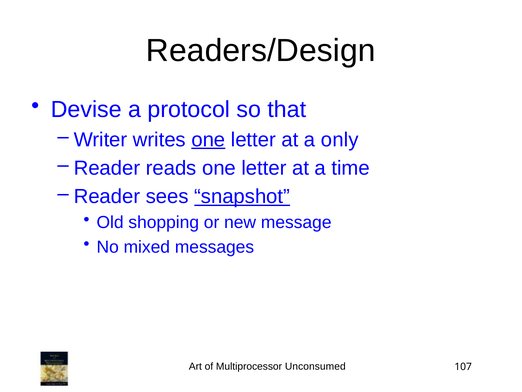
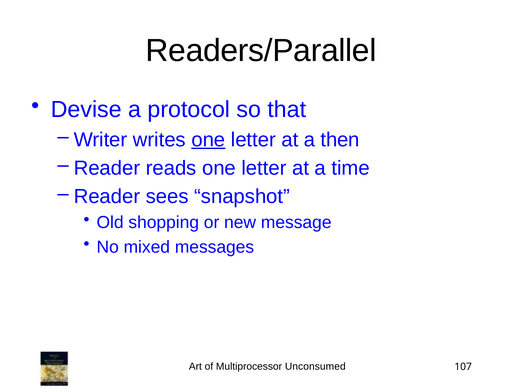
Readers/Design: Readers/Design -> Readers/Parallel (261, 51)
only: only -> then (340, 139)
snapshot underline: present -> none (242, 196)
